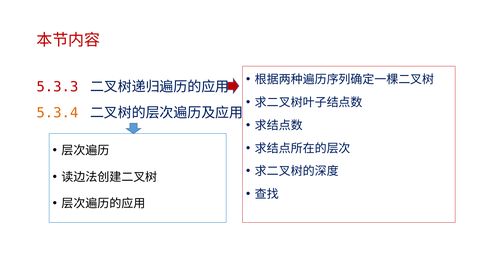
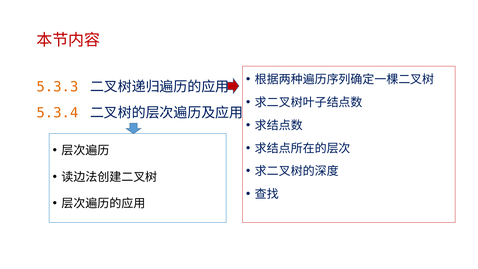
5.3.3 colour: red -> orange (57, 87)
